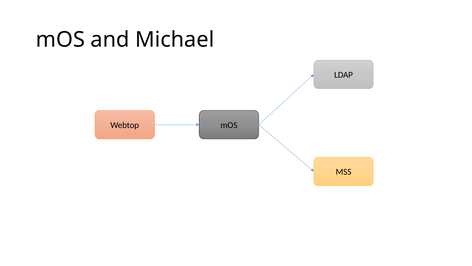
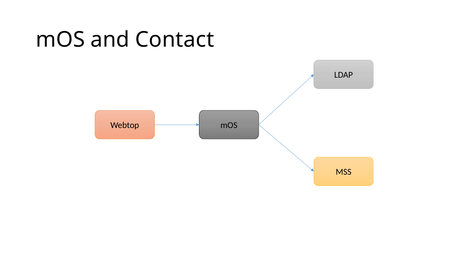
Michael: Michael -> Contact (175, 40)
